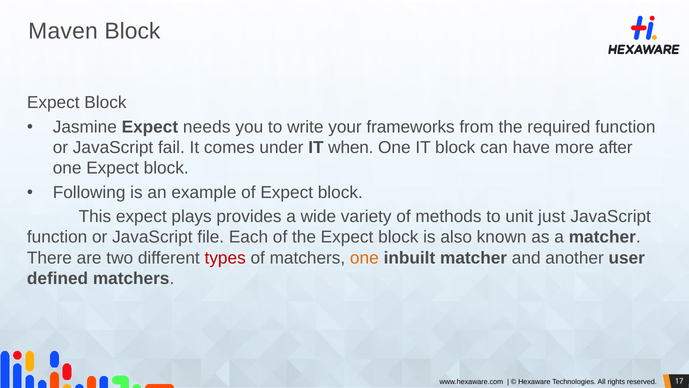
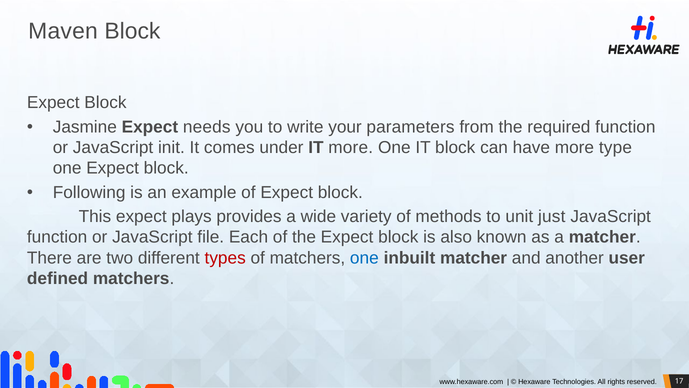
frameworks: frameworks -> parameters (410, 127)
fail: fail -> init (171, 147)
IT when: when -> more (351, 147)
after: after -> type (615, 147)
one colour: orange -> blue (364, 258)
